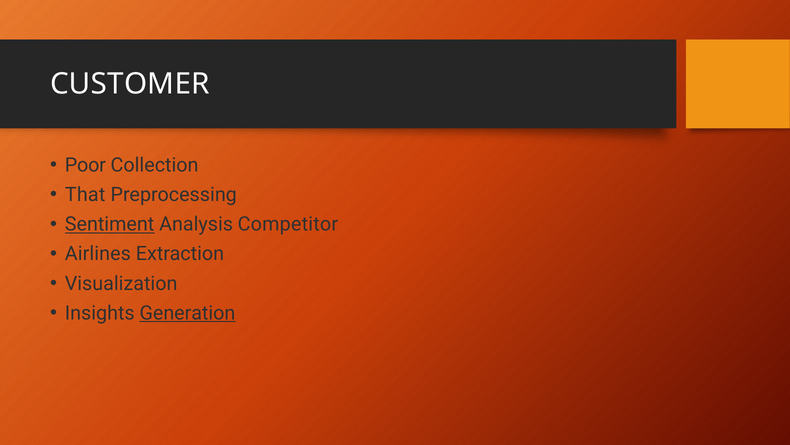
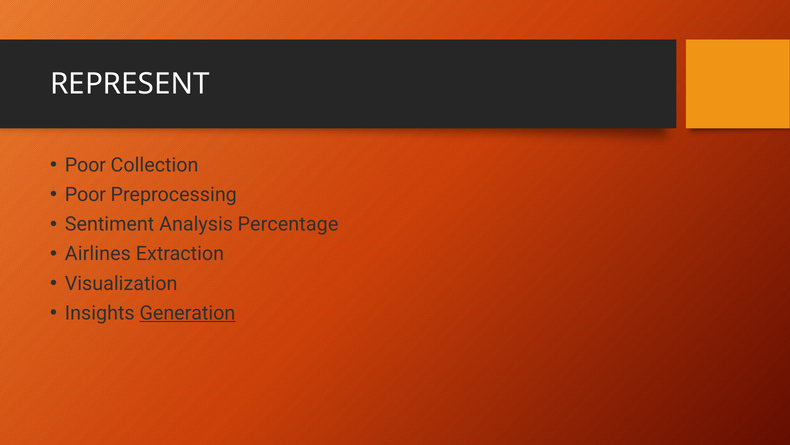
CUSTOMER: CUSTOMER -> REPRESENT (130, 84)
That: That -> Poor (85, 194)
Sentiment underline: present -> none (110, 224)
Competitor: Competitor -> Percentage (288, 224)
